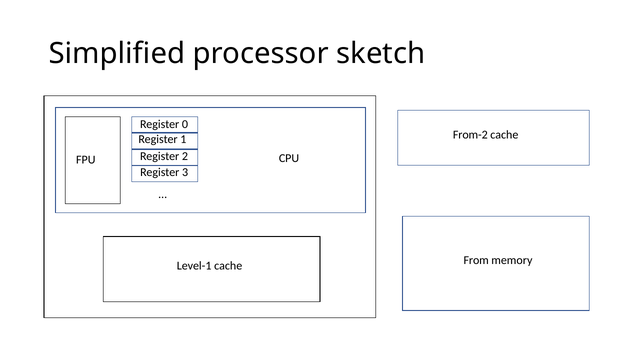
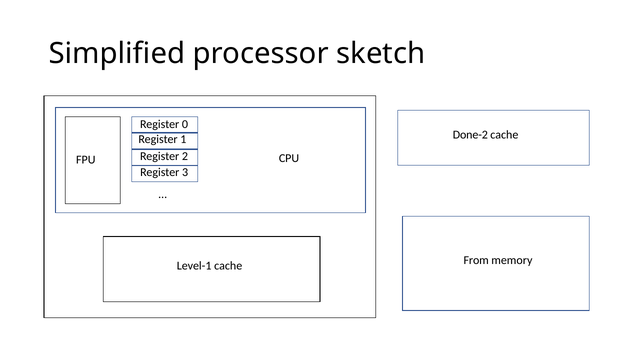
From-2: From-2 -> Done-2 (470, 135)
